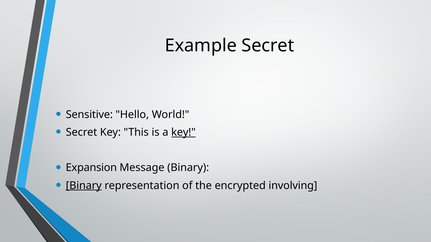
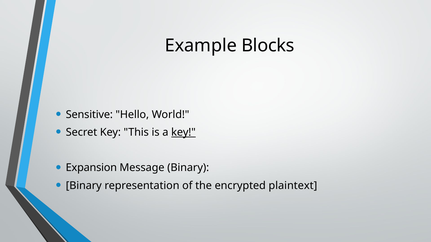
Example Secret: Secret -> Blocks (268, 46)
Binary underline: present -> none (84, 186)
involving: involving -> plaintext (293, 186)
